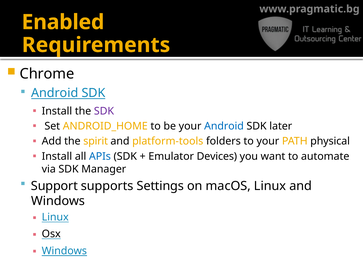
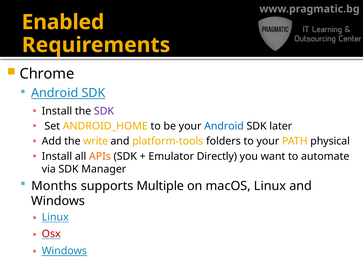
spirit: spirit -> write (96, 141)
APIs colour: blue -> orange (100, 156)
Devices: Devices -> Directly (217, 156)
Support: Support -> Months (54, 186)
Settings: Settings -> Multiple (160, 186)
Osx colour: black -> red (51, 234)
